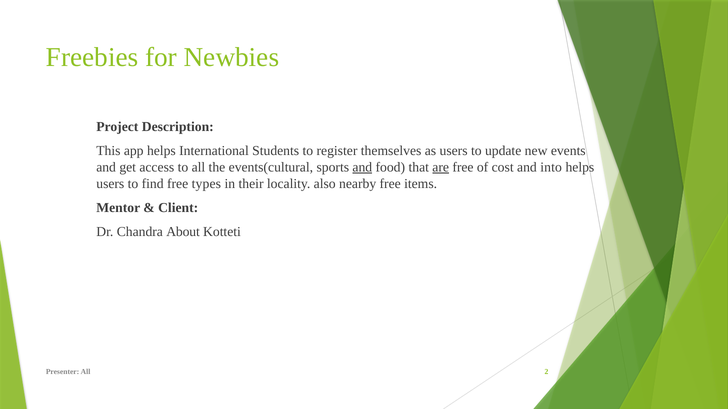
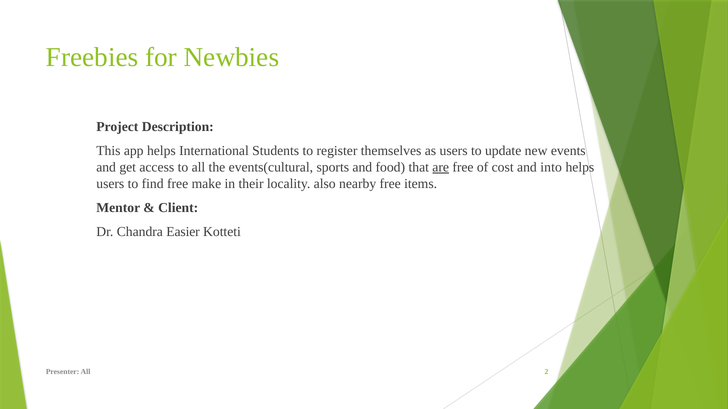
and underline: present -> none (362, 167)
types: types -> make (206, 184)
About: About -> Easier (183, 232)
